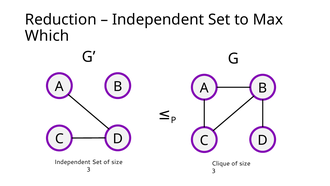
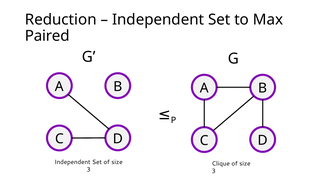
Which: Which -> Paired (47, 36)
